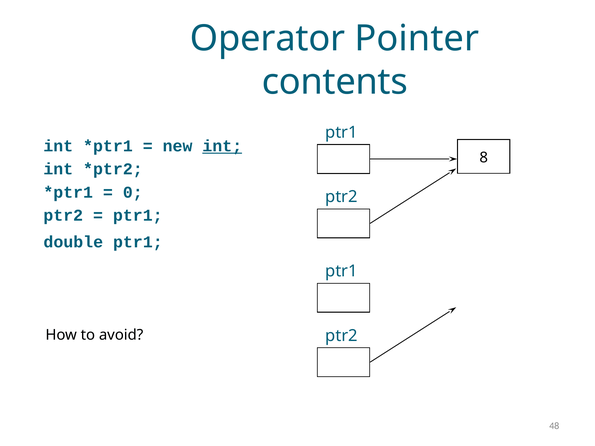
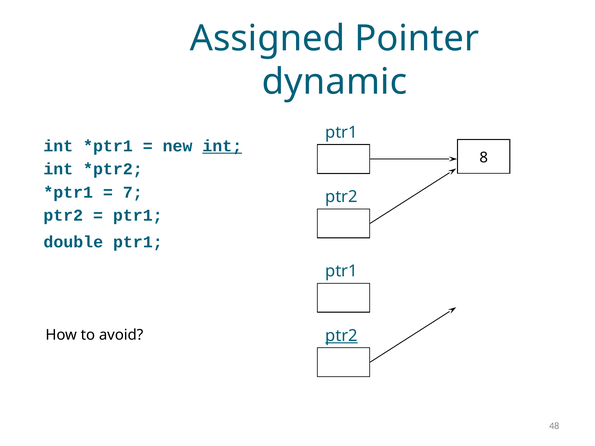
Operator: Operator -> Assigned (267, 38)
contents: contents -> dynamic (335, 82)
0: 0 -> 7 (133, 192)
ptr2 underline: none -> present (341, 336)
